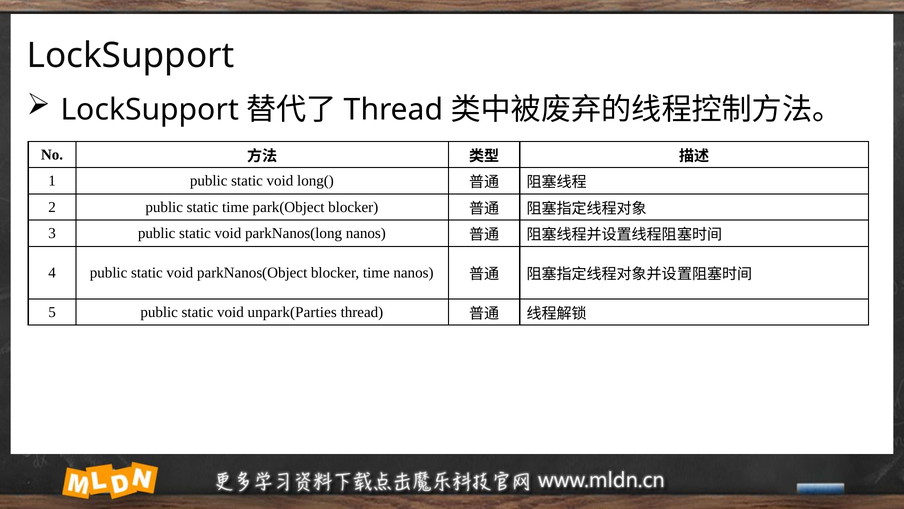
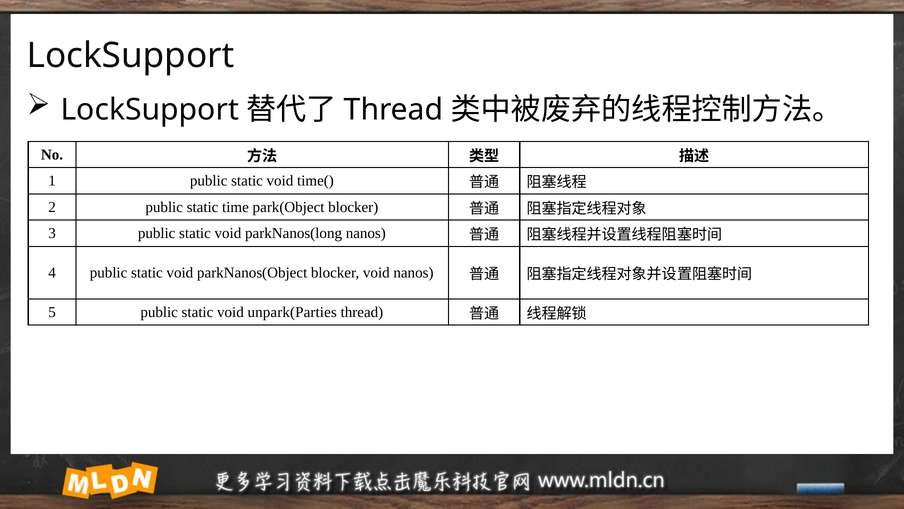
long(: long( -> time( (315, 181)
blocker time: time -> void (376, 272)
